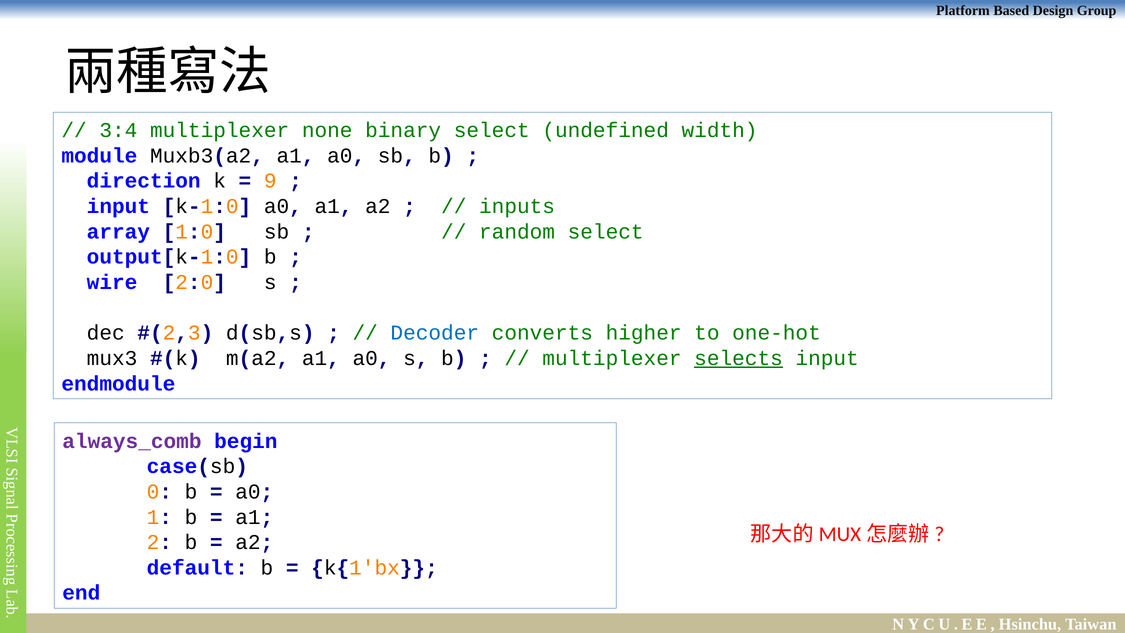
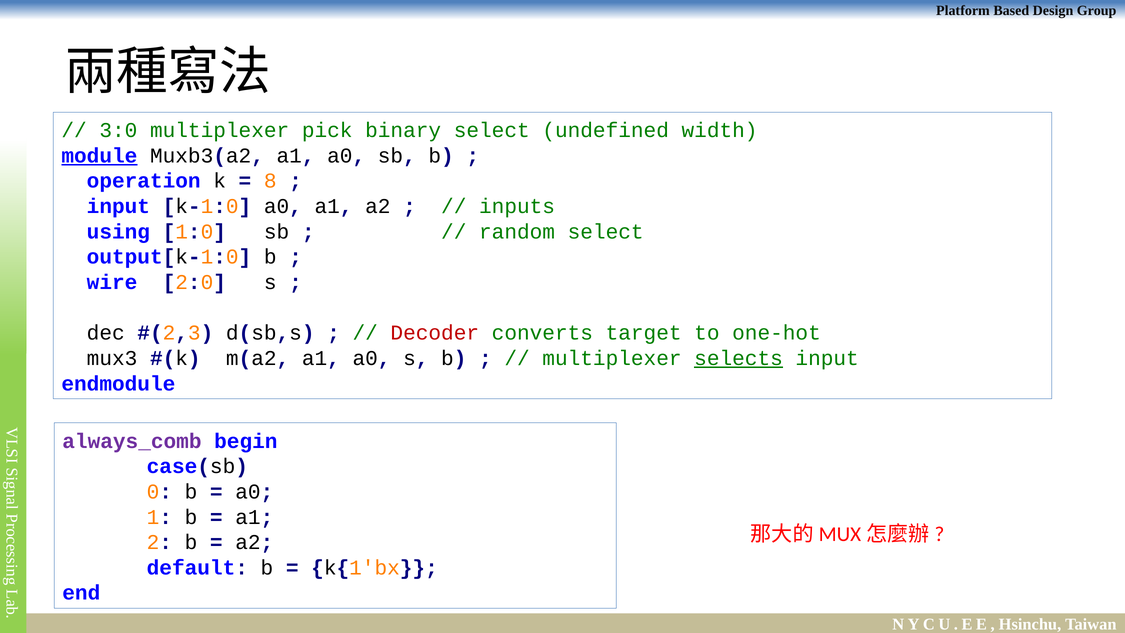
3:4: 3:4 -> 3:0 (118, 130)
none: none -> pick (327, 130)
module underline: none -> present (99, 156)
direction: direction -> operation (144, 181)
9: 9 -> 8 (270, 181)
array: array -> using (118, 232)
Decoder colour: blue -> red (435, 333)
higher: higher -> target (644, 333)
